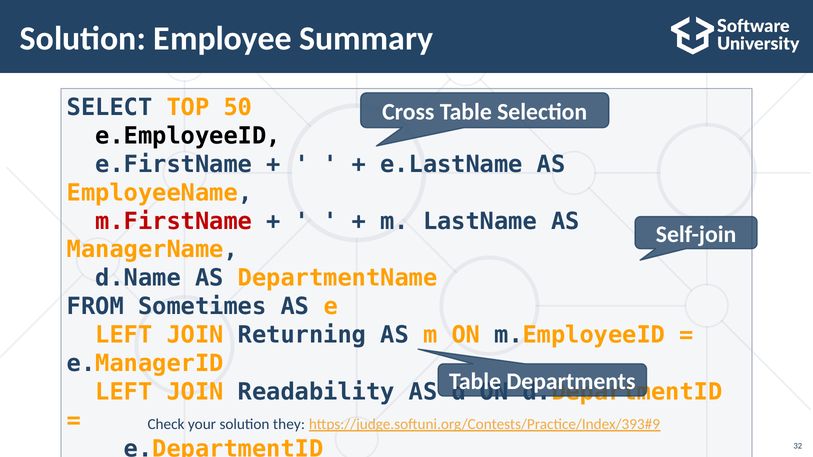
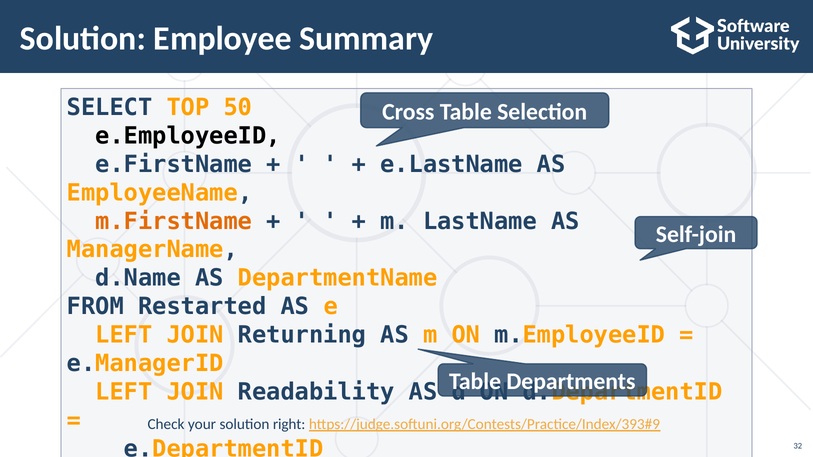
m.FirstName colour: red -> orange (174, 221)
Sometimes: Sometimes -> Restarted (202, 307)
they: they -> right (289, 425)
